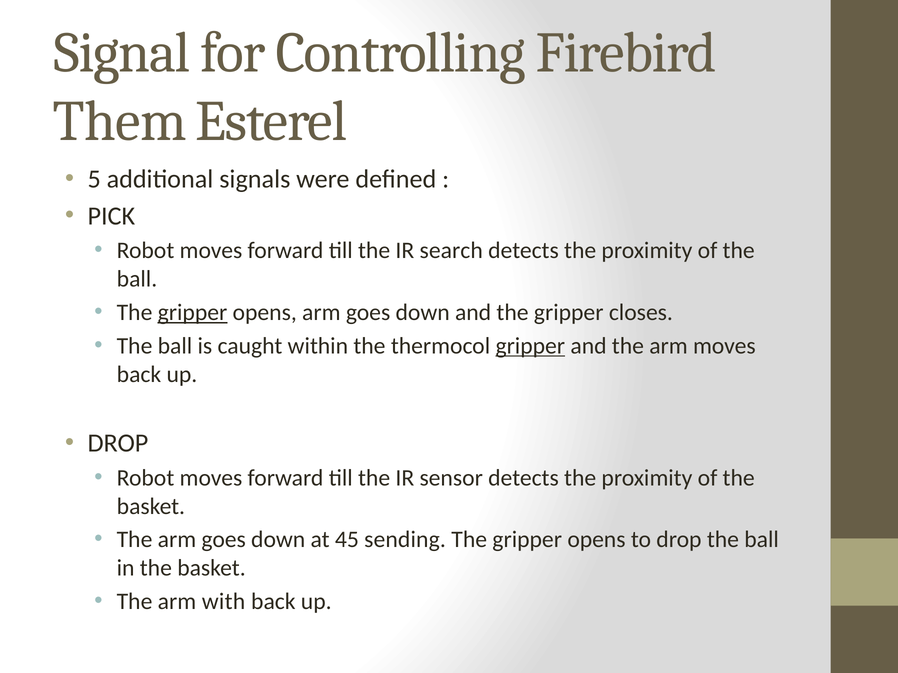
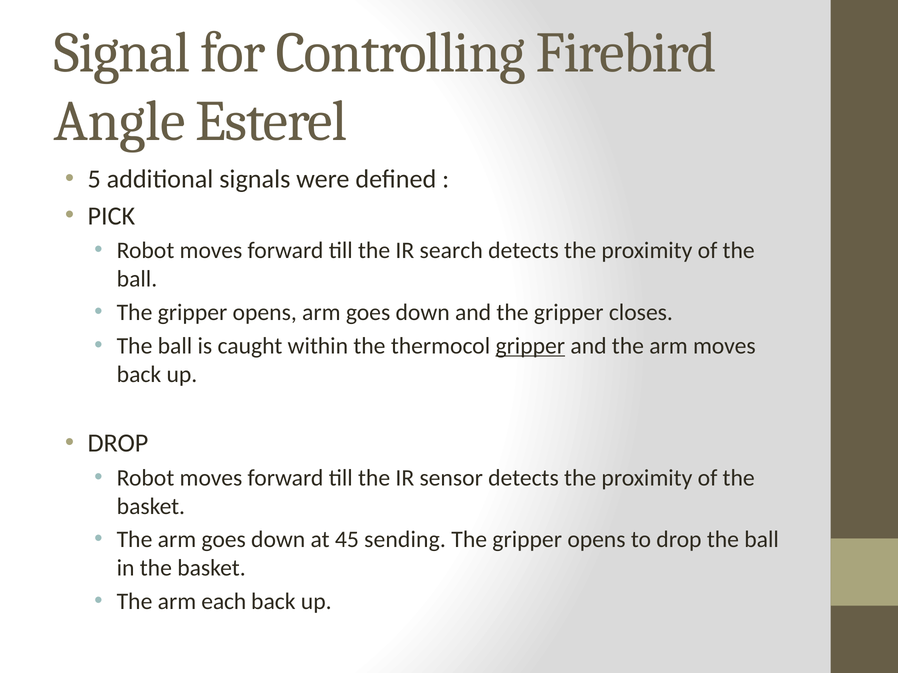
Them: Them -> Angle (120, 122)
gripper underline: present -> none (192, 313)
with: with -> each (224, 602)
